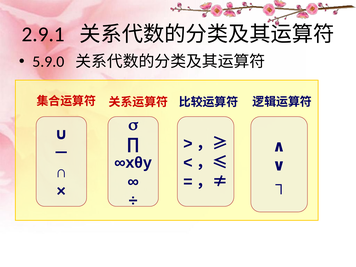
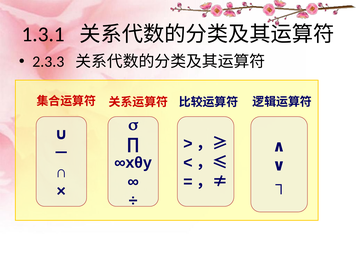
2.9.1: 2.9.1 -> 1.3.1 (43, 34)
5.9.0: 5.9.0 -> 2.3.3 (48, 62)
